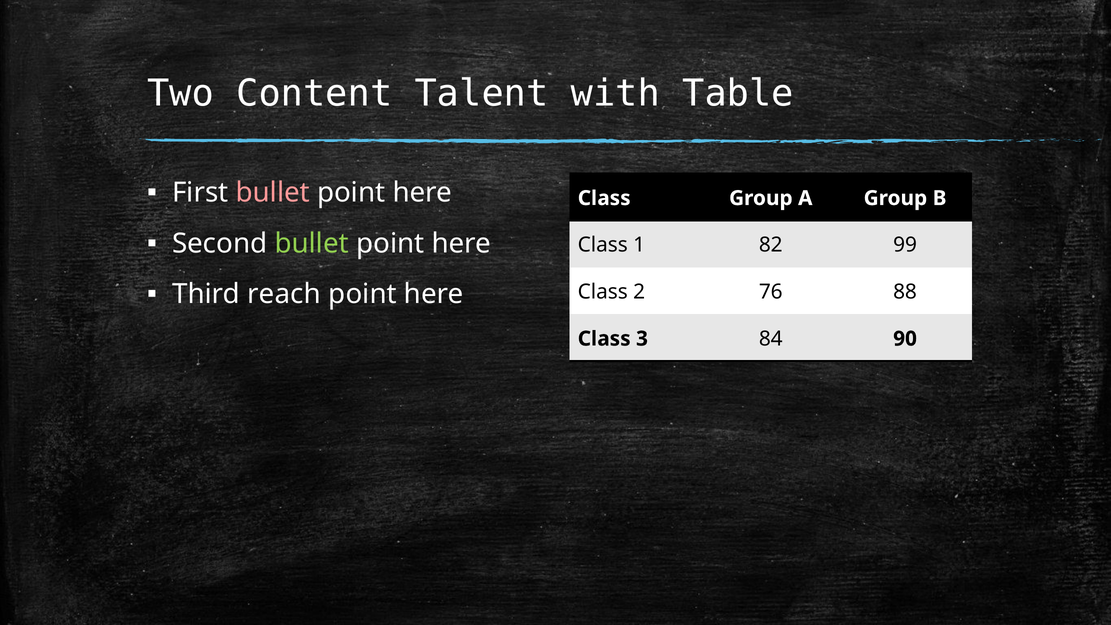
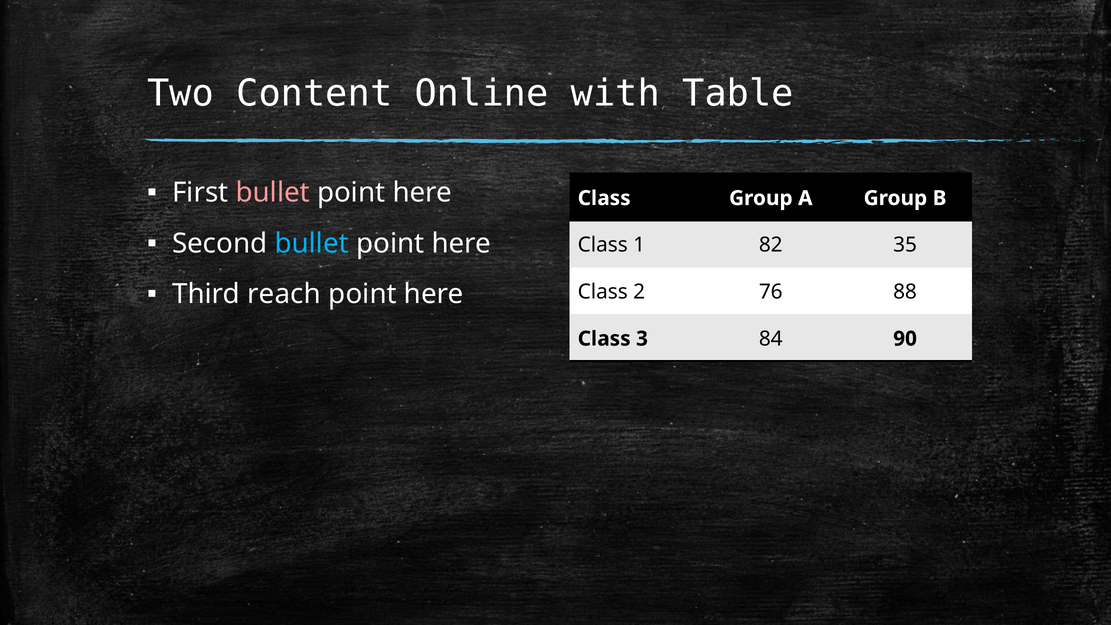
Talent: Talent -> Online (482, 94)
bullet colour: light green -> light blue (312, 243)
99: 99 -> 35 (905, 245)
